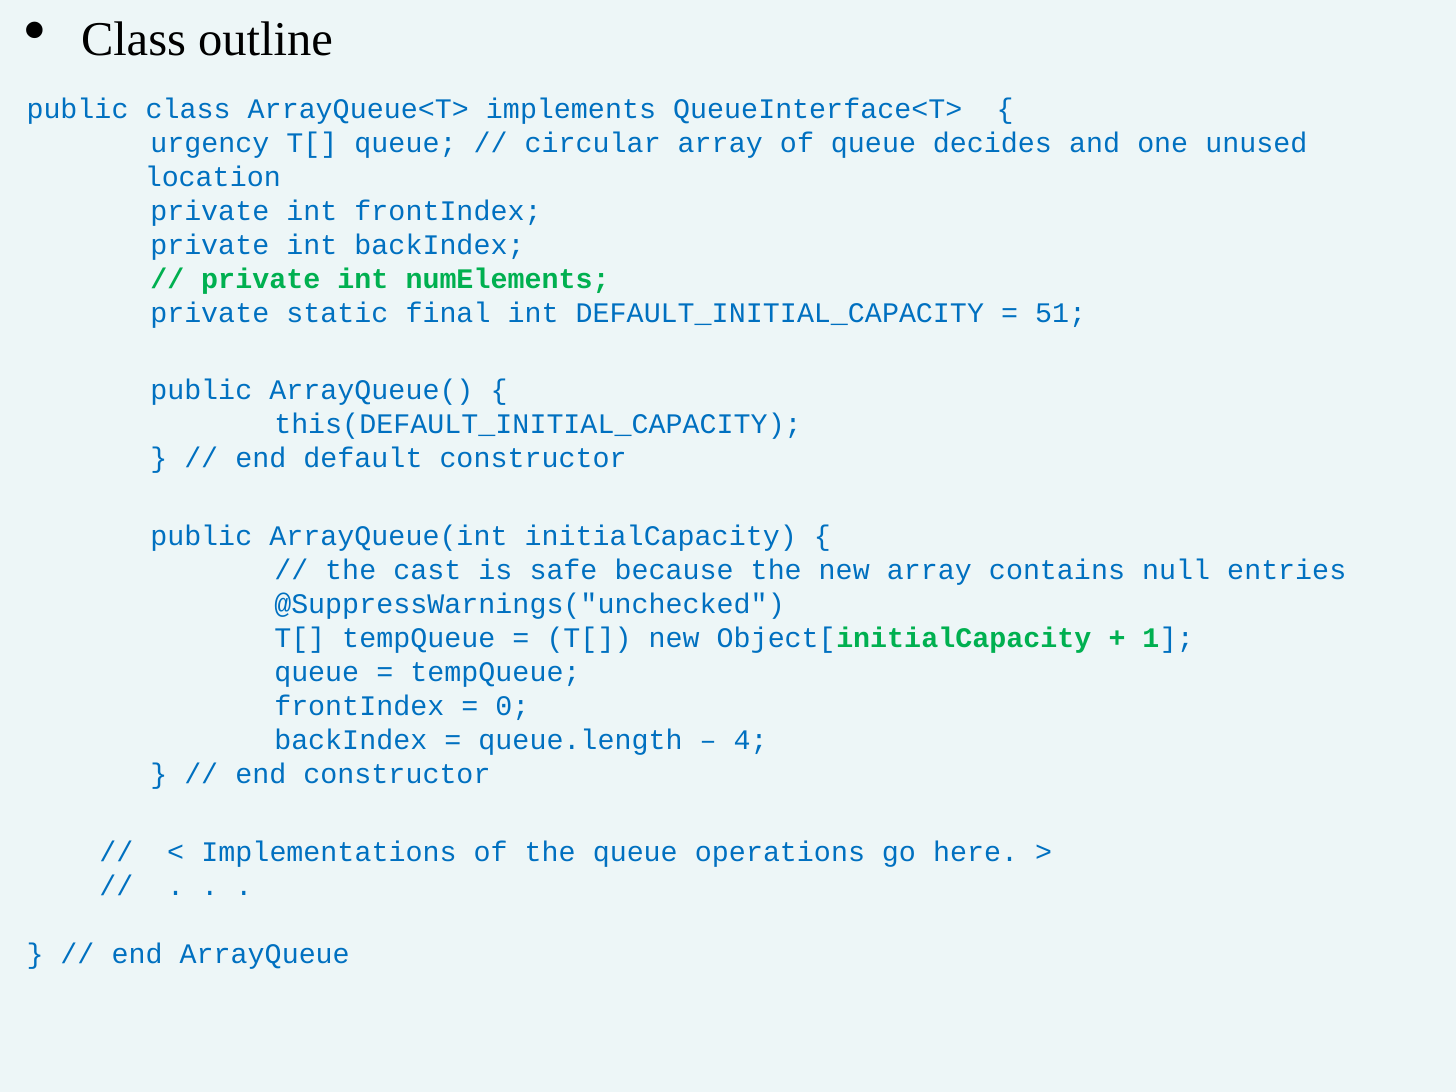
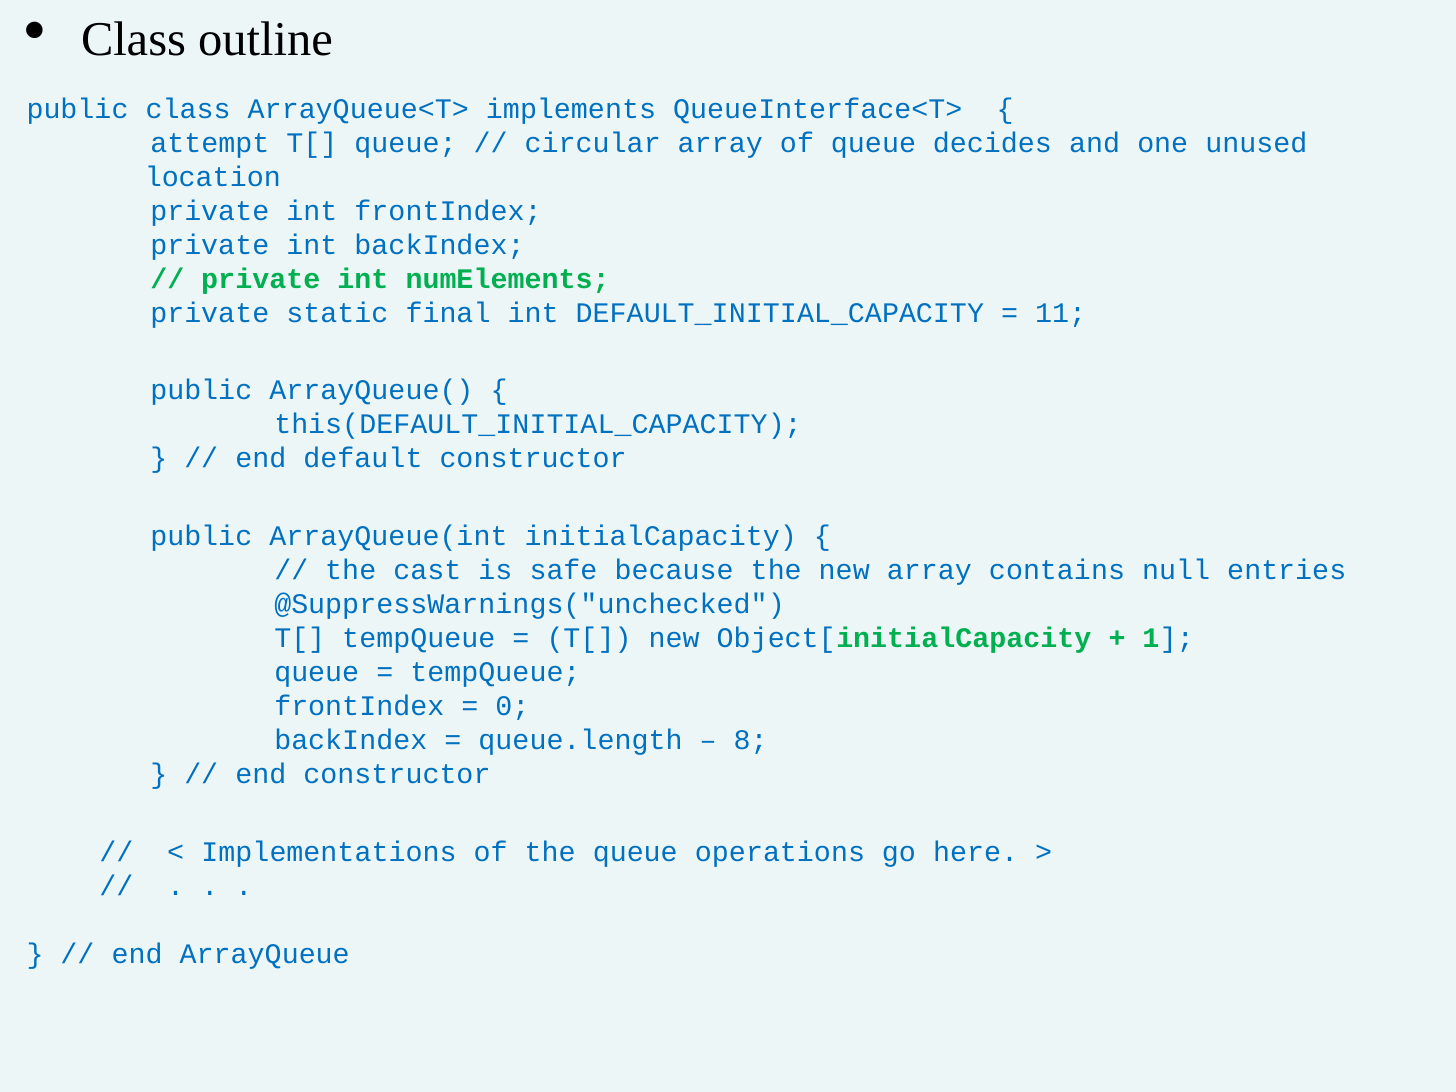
urgency: urgency -> attempt (210, 143)
51: 51 -> 11 (1061, 313)
4: 4 -> 8 (751, 740)
